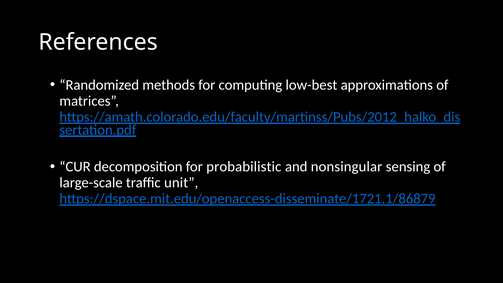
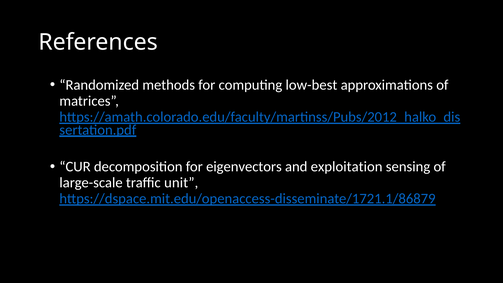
probabilistic: probabilistic -> eigenvectors (244, 167)
nonsingular: nonsingular -> exploitation (347, 167)
